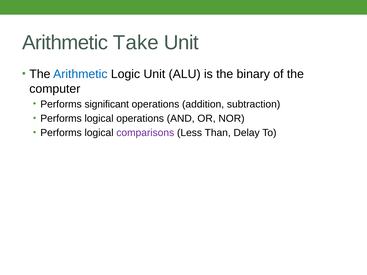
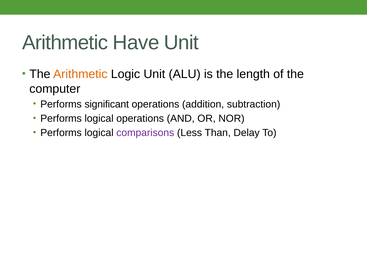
Take: Take -> Have (136, 43)
Arithmetic colour: blue -> orange (80, 74)
binary: binary -> length (253, 74)
